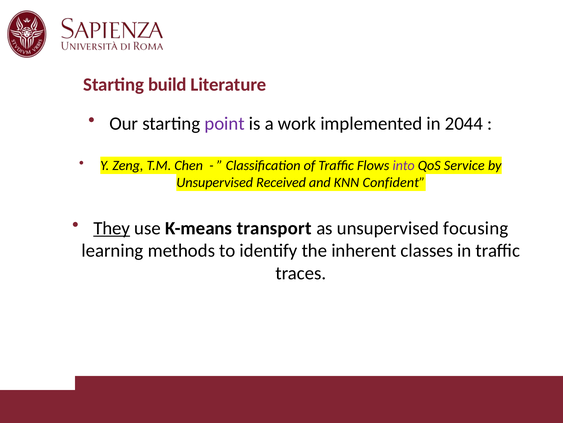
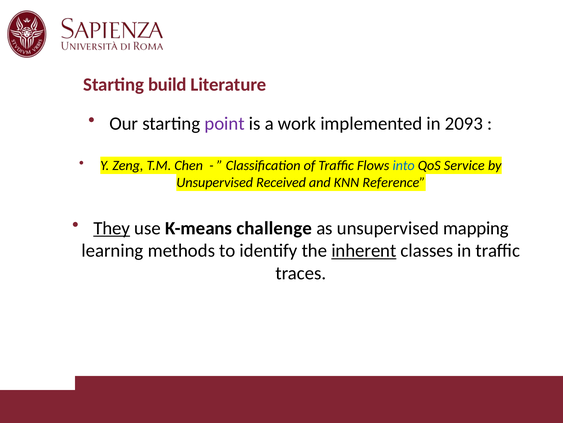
2044: 2044 -> 2093 (464, 123)
into colour: purple -> blue (404, 165)
Confident: Confident -> Reference (394, 182)
transport: transport -> challenge (274, 228)
focusing: focusing -> mapping (476, 228)
inherent underline: none -> present (364, 250)
